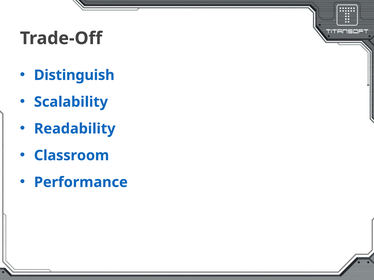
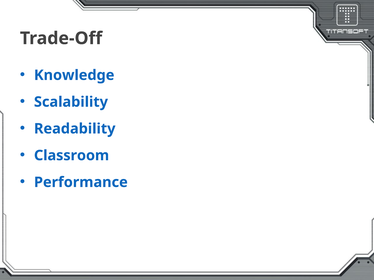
Distinguish: Distinguish -> Knowledge (74, 75)
